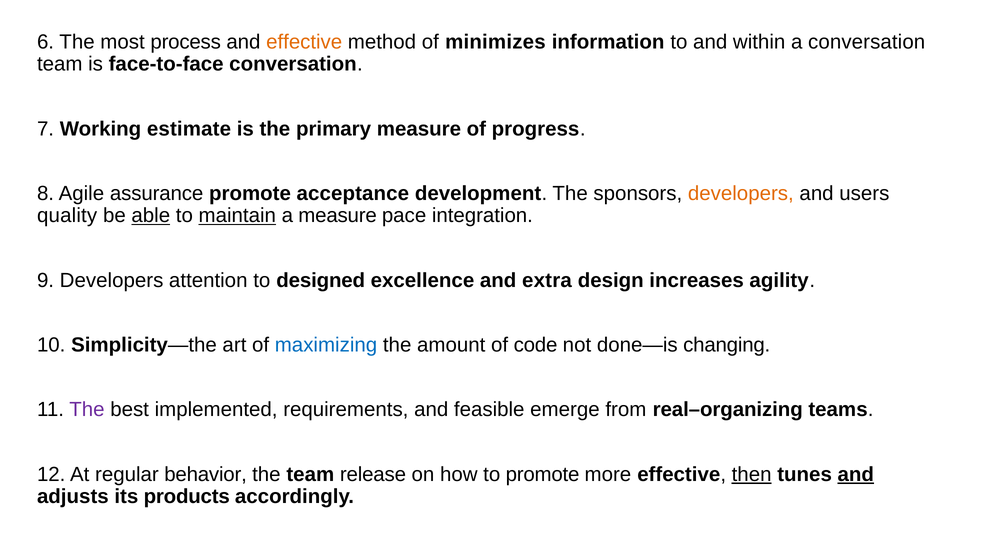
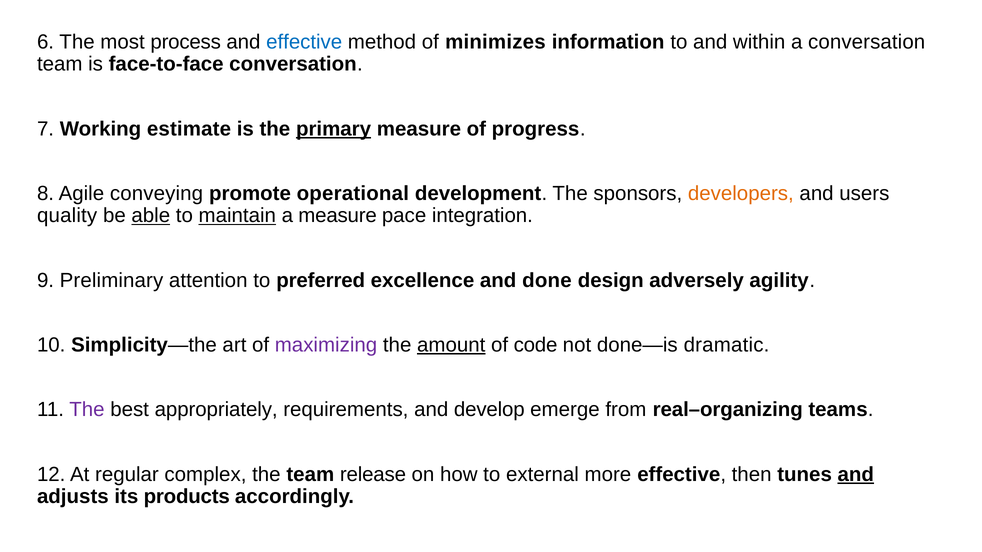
effective colour: orange -> blue (304, 42)
primary underline: none -> present (334, 129)
assurance: assurance -> conveying (156, 194)
acceptance: acceptance -> operational (353, 194)
9 Developers: Developers -> Preliminary (112, 281)
designed: designed -> preferred (321, 281)
extra: extra -> done (547, 281)
increases: increases -> adversely (697, 281)
maximizing colour: blue -> purple (326, 345)
amount underline: none -> present (451, 345)
changing: changing -> dramatic (727, 345)
implemented: implemented -> appropriately (216, 410)
feasible: feasible -> develop (489, 410)
behavior: behavior -> complex (205, 475)
to promote: promote -> external (542, 475)
then underline: present -> none (752, 475)
